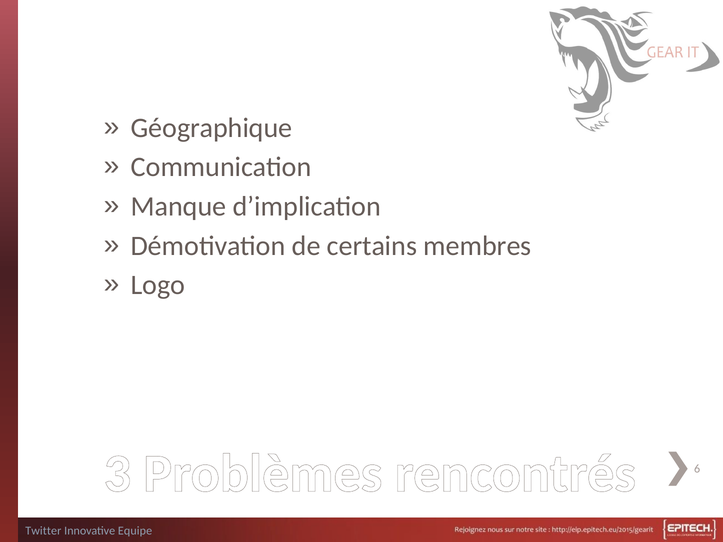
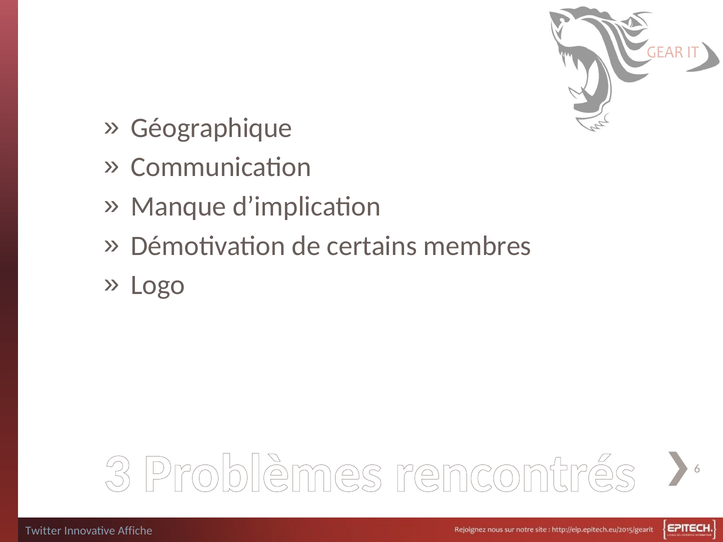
Equipe: Equipe -> Affiche (135, 531)
